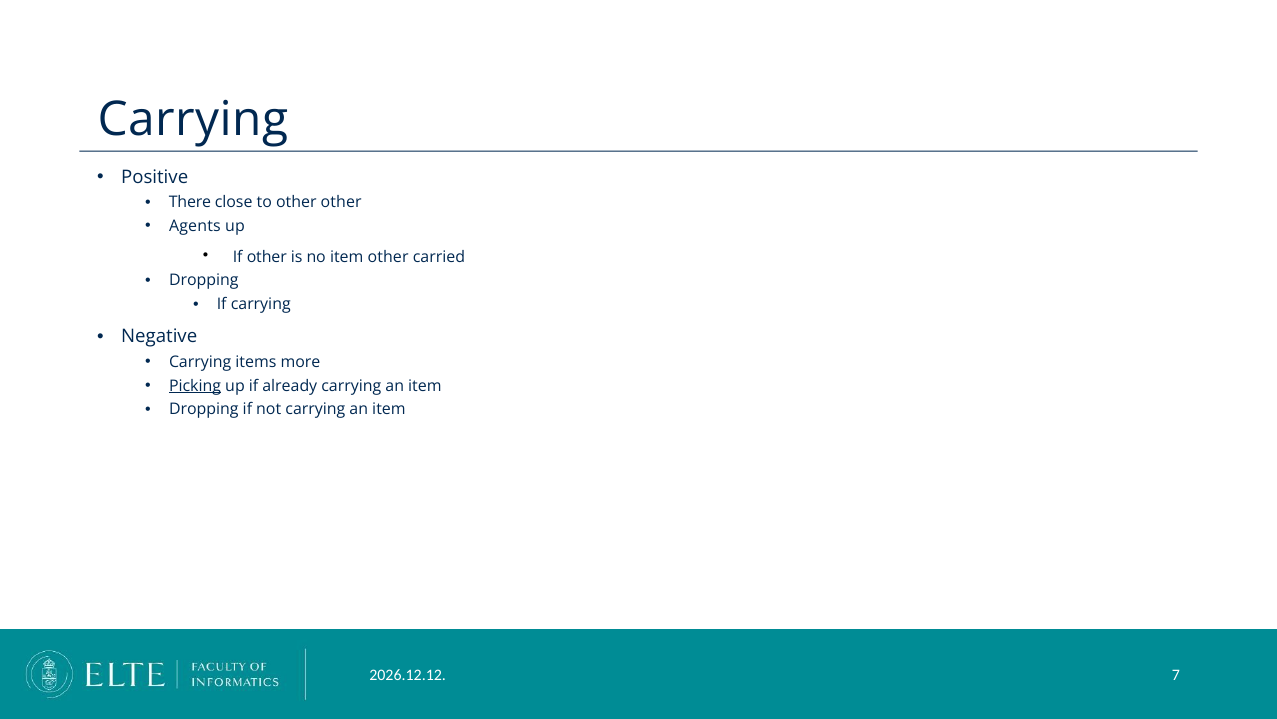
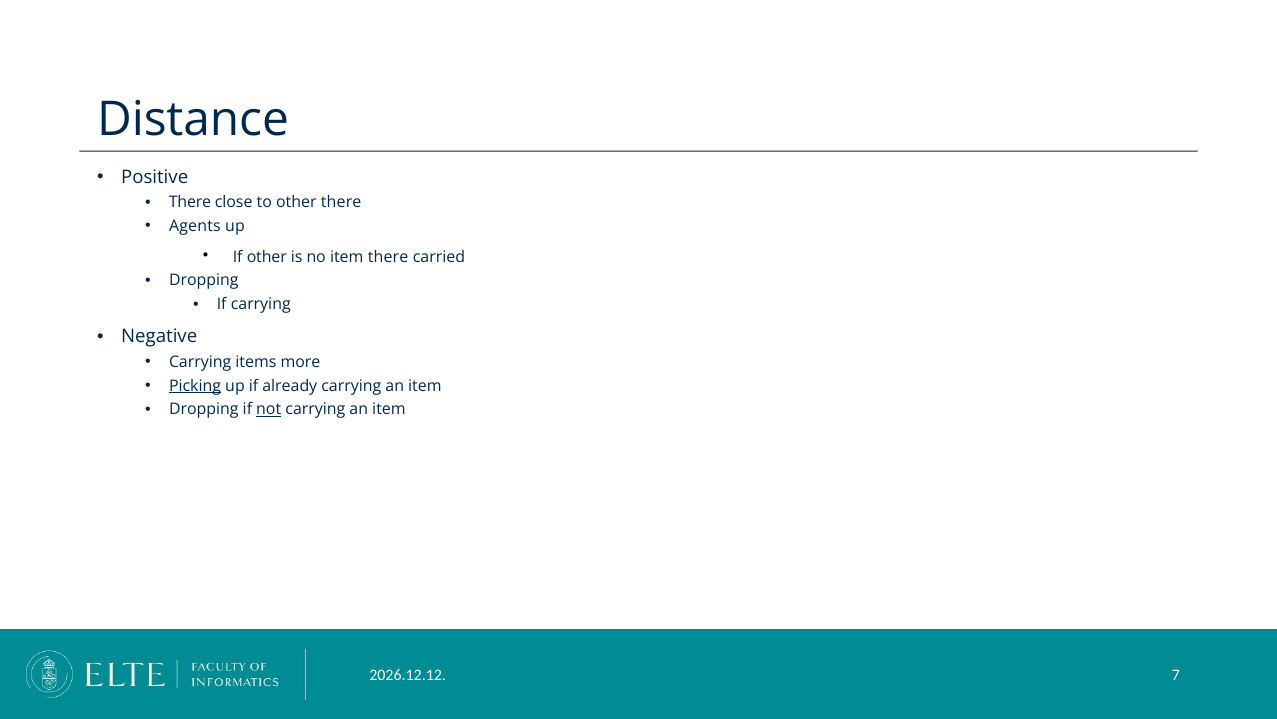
Carrying: Carrying -> Distance (193, 120)
other other: other -> there (341, 202)
item other: other -> there (388, 257)
not underline: none -> present (269, 409)
